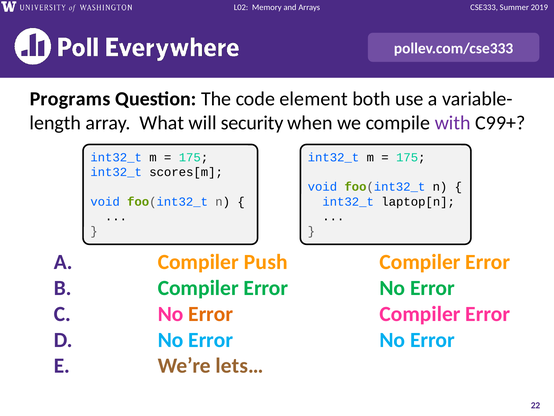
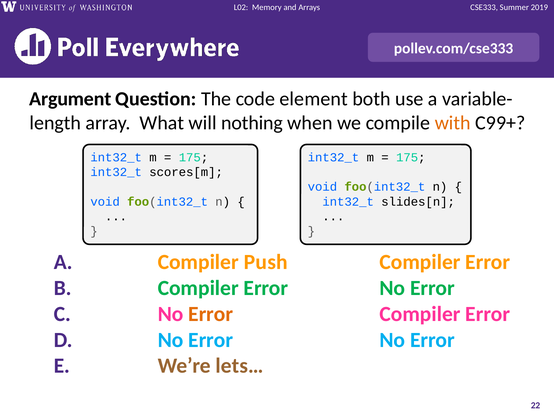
Programs: Programs -> Argument (70, 99)
security: security -> nothing (252, 123)
with colour: purple -> orange (453, 123)
laptop[n: laptop[n -> slides[n (418, 201)
